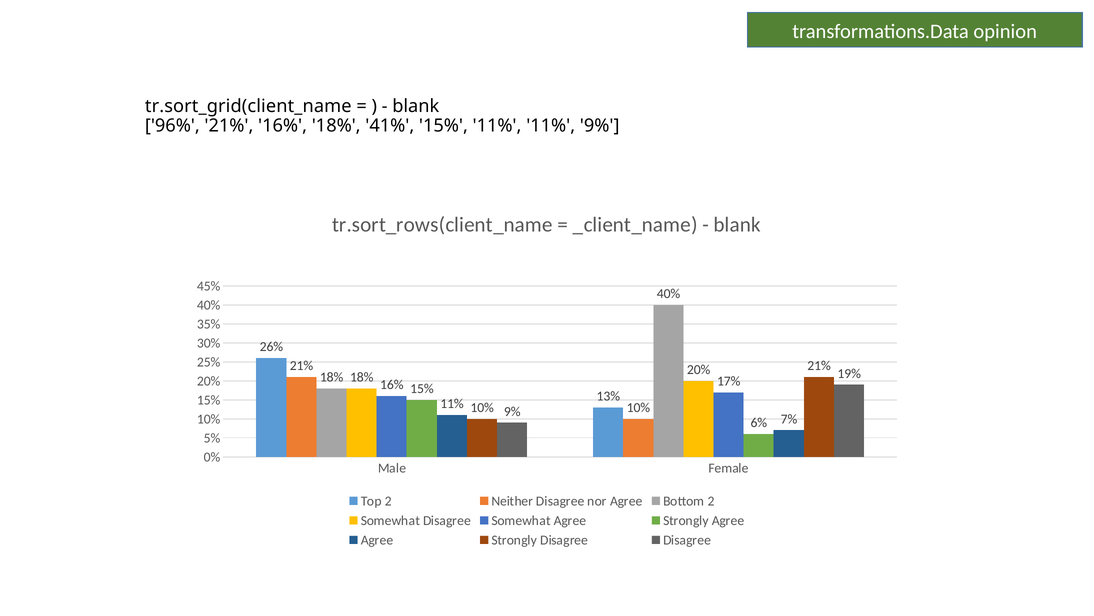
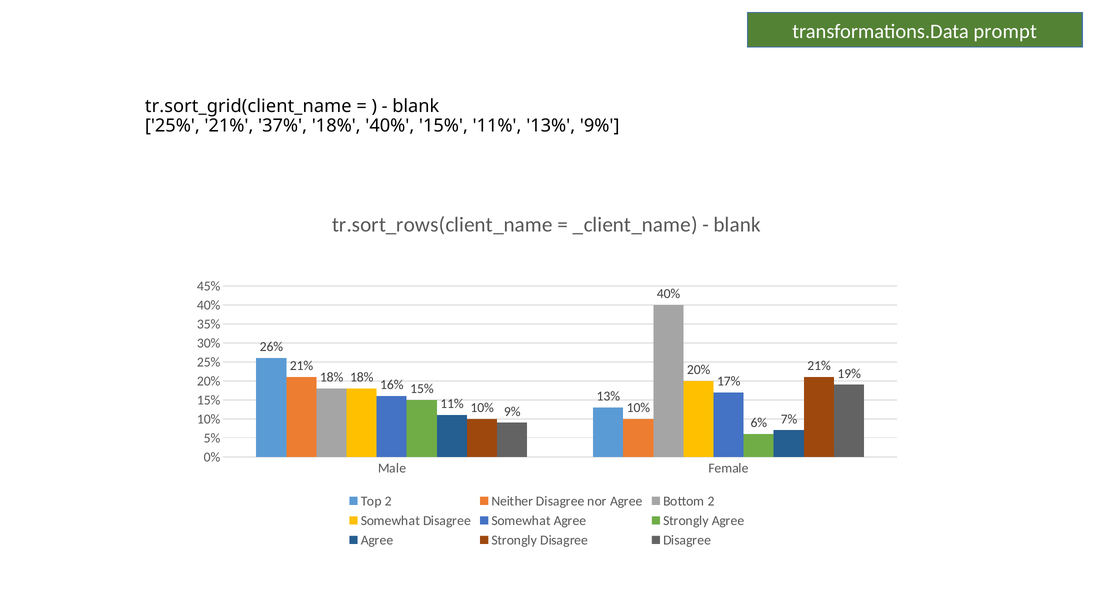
opinion: opinion -> prompt (1005, 31)
96%: 96% -> 25% (172, 125)
21% 16%: 16% -> 37% (283, 125)
41%: 41% -> 40% (390, 125)
11% 11%: 11% -> 13% (551, 125)
